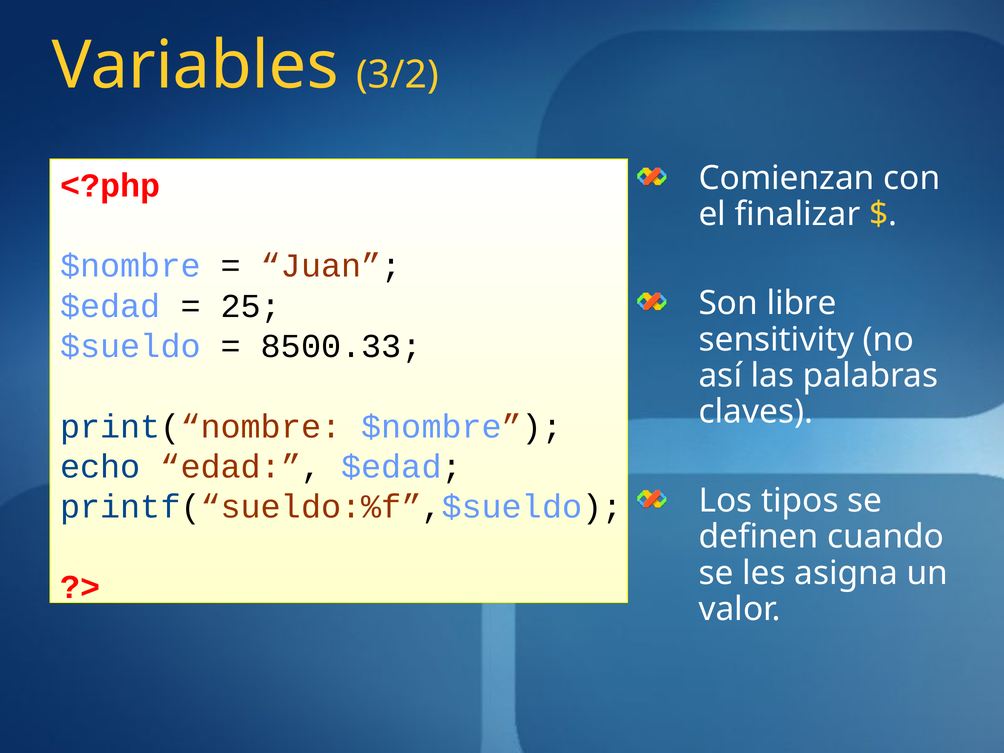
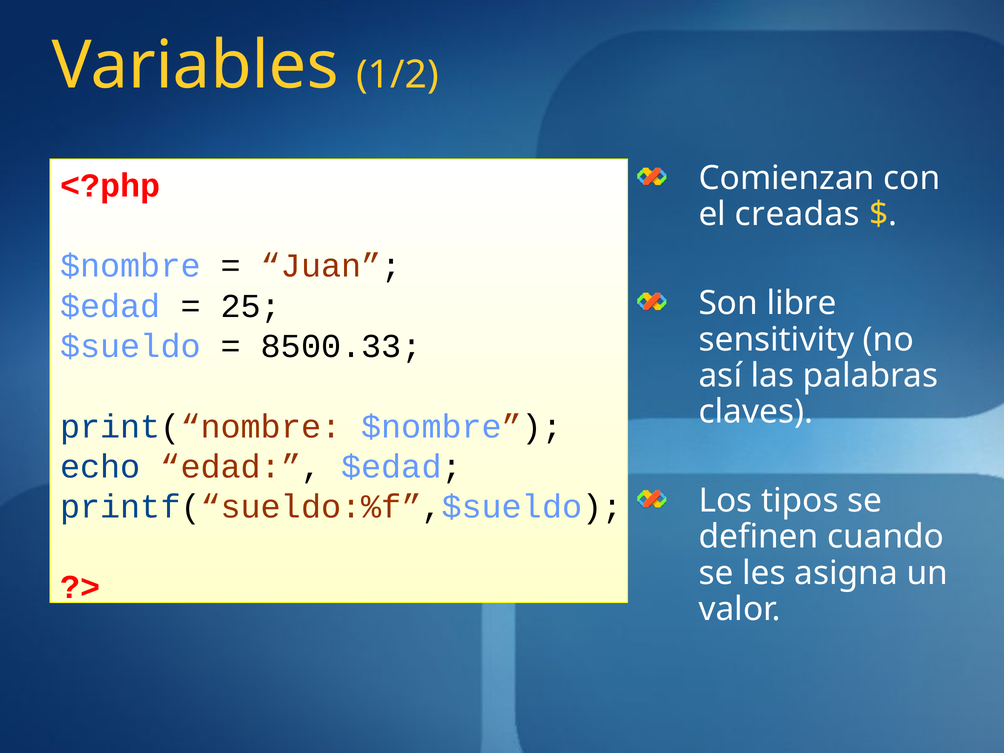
3/2: 3/2 -> 1/2 (397, 75)
finalizar: finalizar -> creadas (797, 214)
